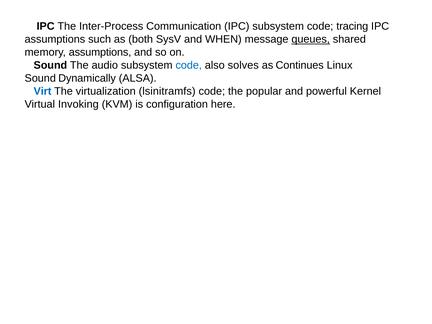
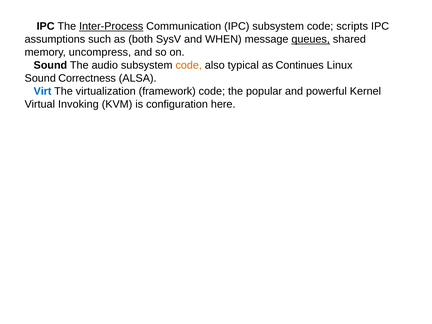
Inter-Process underline: none -> present (111, 26)
tracing: tracing -> scripts (352, 26)
memory assumptions: assumptions -> uncompress (100, 52)
code colour: blue -> orange (189, 65)
solves: solves -> typical (243, 65)
Dynamically: Dynamically -> Correctness (87, 78)
lsinitramfs: lsinitramfs -> framework (167, 91)
